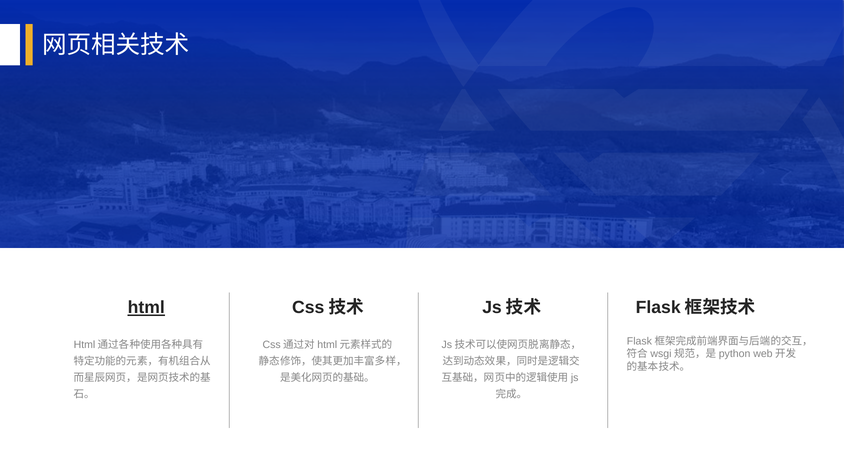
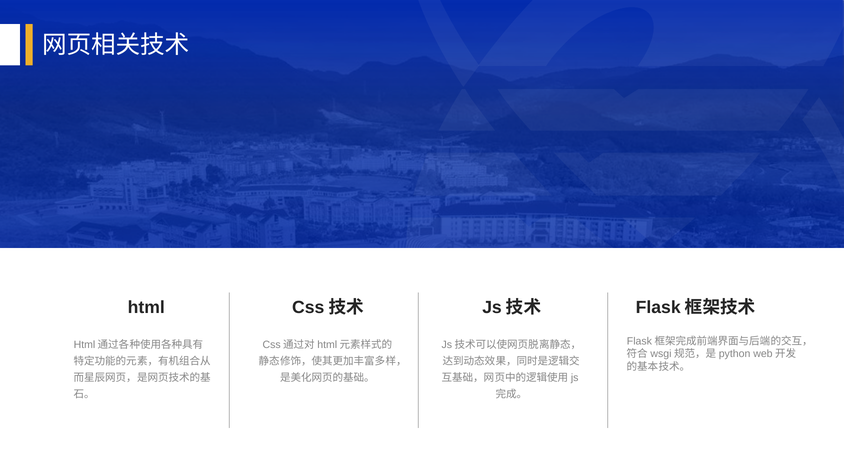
html underline: present -> none (146, 308)
